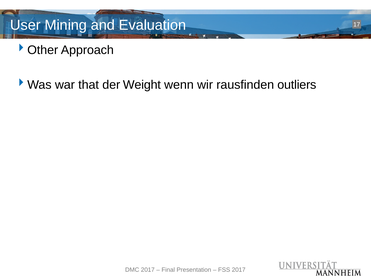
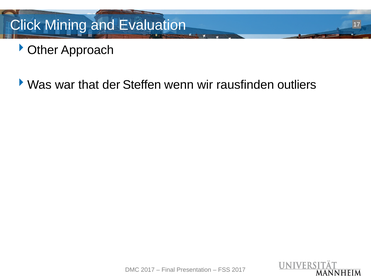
User: User -> Click (25, 25)
Weight: Weight -> Steffen (142, 85)
